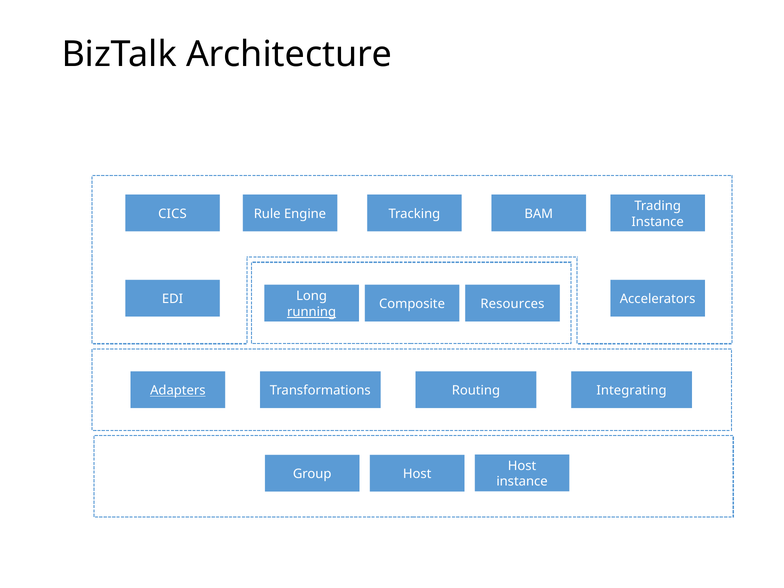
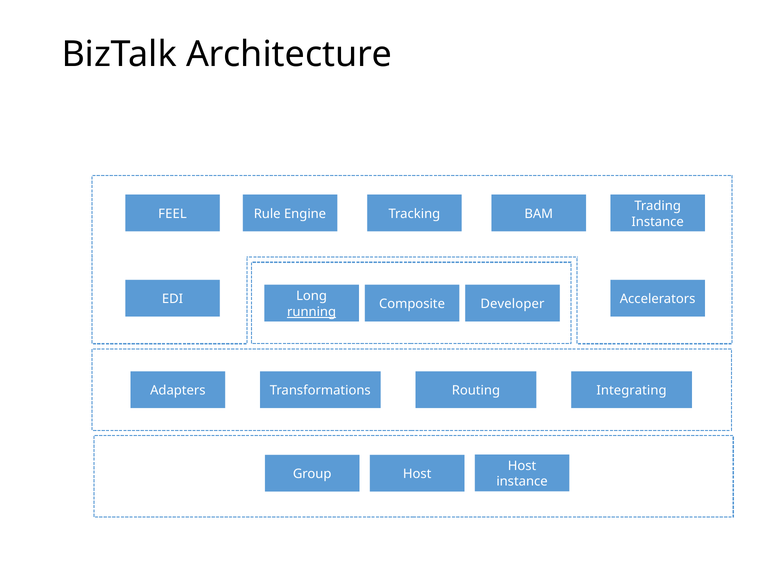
CICS: CICS -> FEEL (172, 214)
Resources: Resources -> Developer (512, 304)
Adapters underline: present -> none (178, 391)
